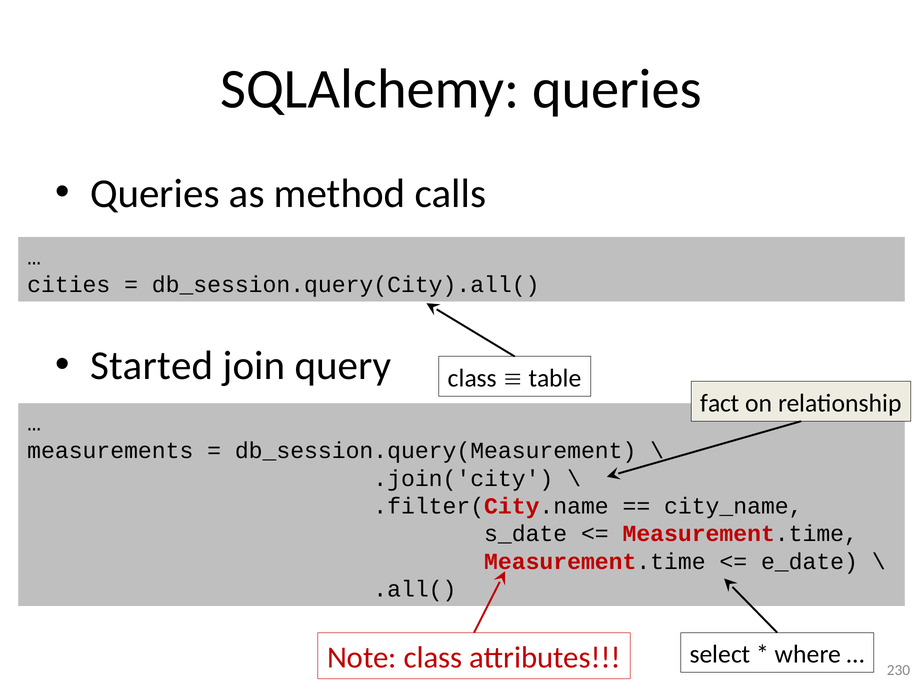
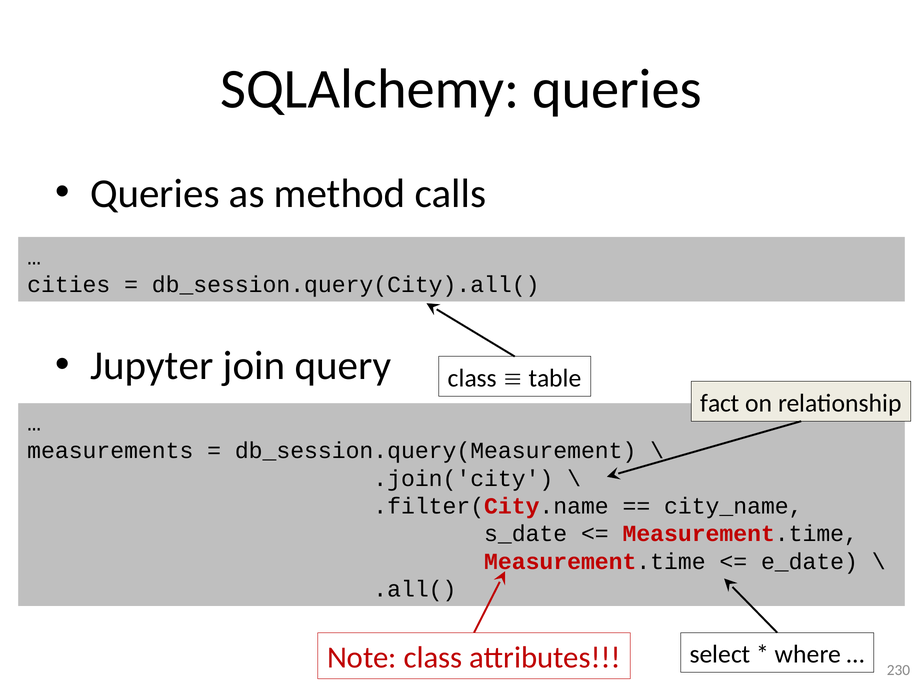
Started: Started -> Jupyter (152, 366)
